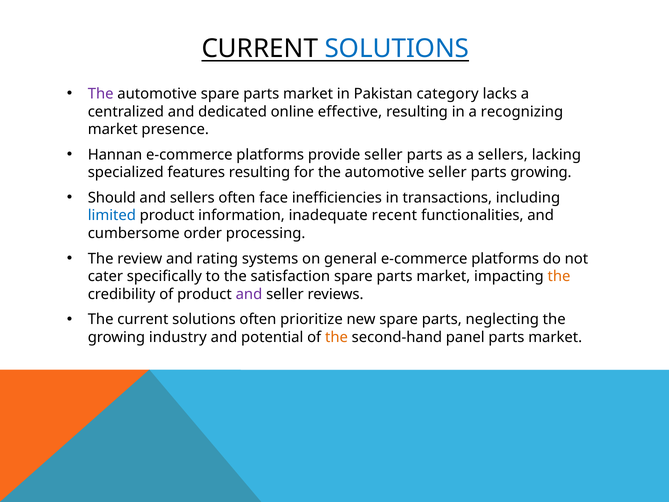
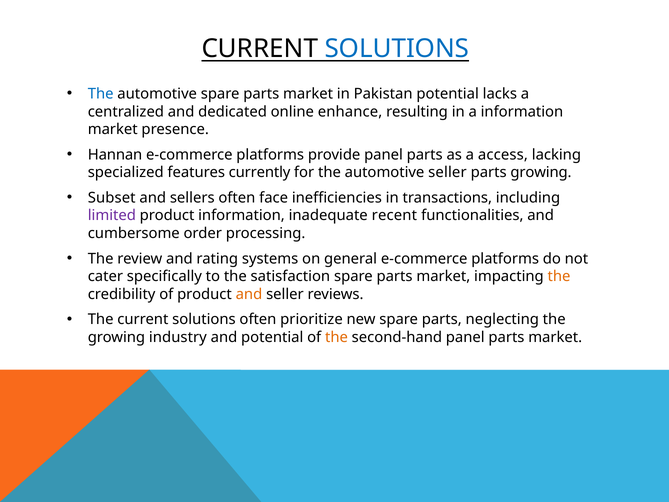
The colour: purple -> blue (101, 94)
Pakistan category: category -> potential (448, 94)
effective: effective -> enhance (350, 112)
a recognizing: recognizing -> information (522, 112)
provide seller: seller -> panel (383, 155)
a sellers: sellers -> access (503, 155)
features resulting: resulting -> currently (260, 172)
Should: Should -> Subset (112, 198)
limited colour: blue -> purple (112, 215)
and colour: purple -> orange (249, 294)
